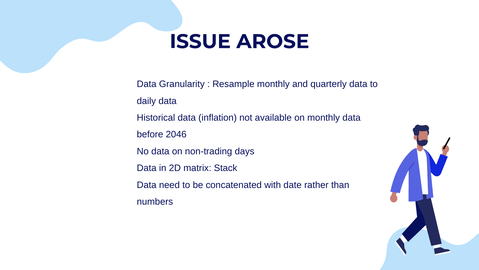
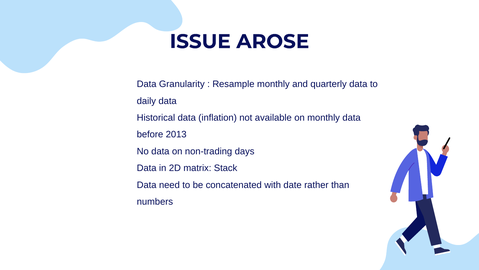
2046: 2046 -> 2013 (176, 134)
